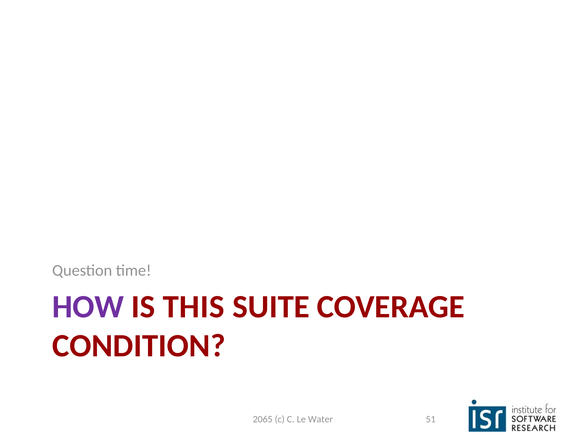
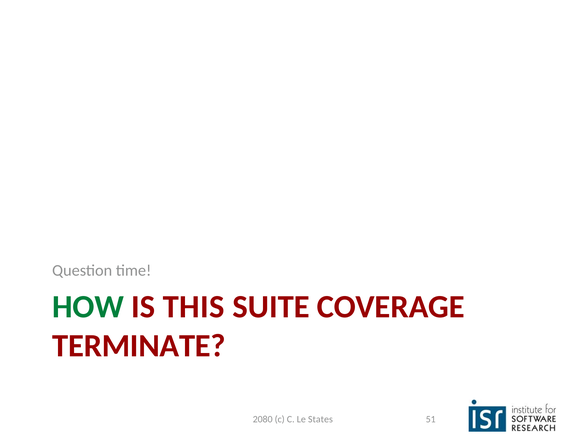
HOW colour: purple -> green (88, 307)
CONDITION: CONDITION -> TERMINATE (139, 346)
2065: 2065 -> 2080 (263, 420)
Water: Water -> States (320, 420)
